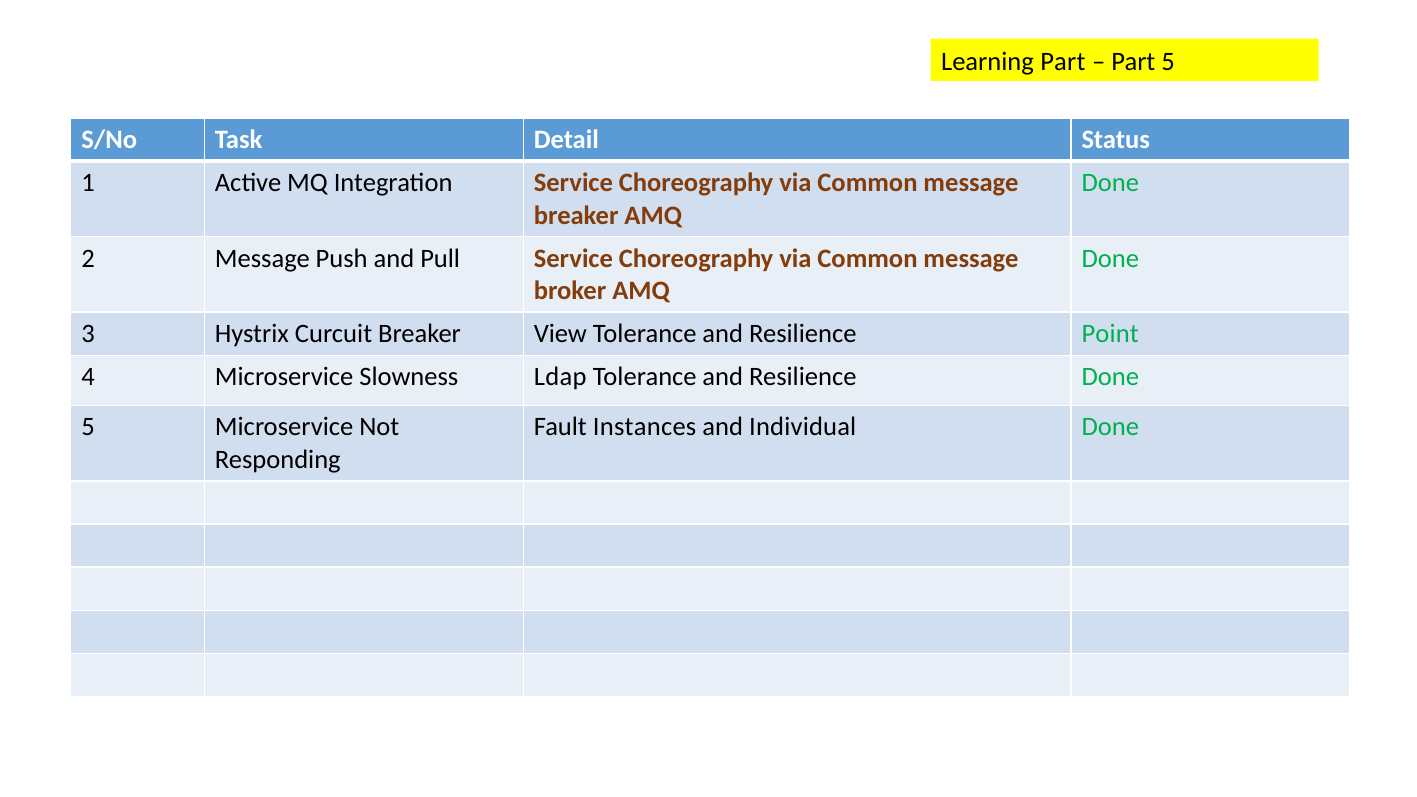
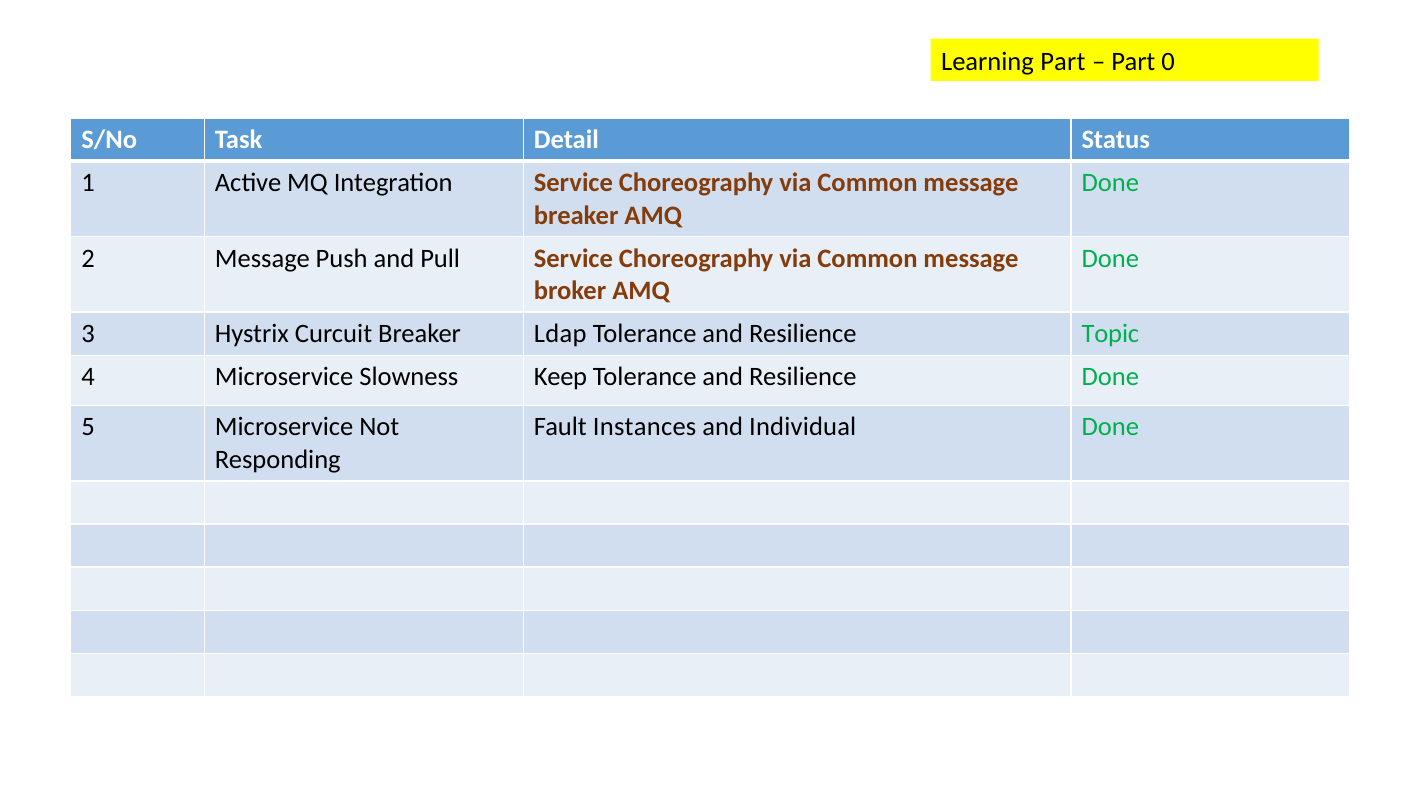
Part 5: 5 -> 0 (1168, 62)
View: View -> Ldap (560, 334)
Point: Point -> Topic (1110, 334)
Ldap: Ldap -> Keep (561, 377)
